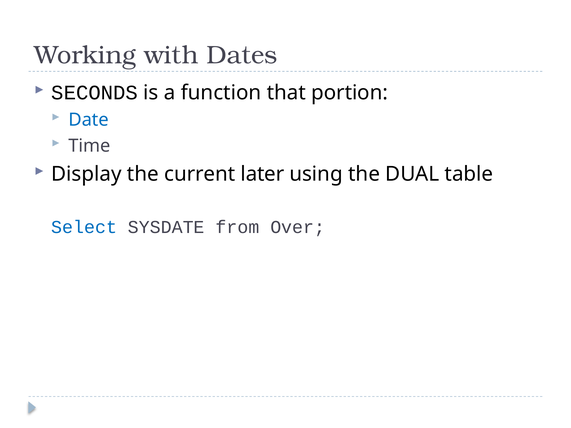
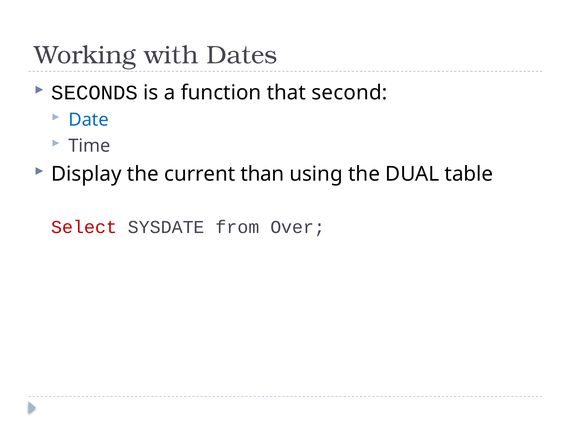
portion: portion -> second (349, 93)
later: later -> than (262, 174)
Select colour: blue -> red (84, 227)
